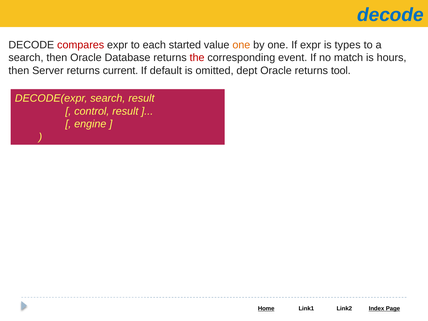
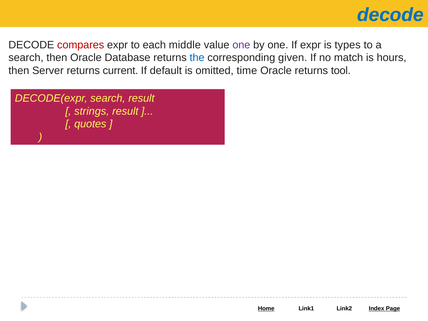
started: started -> middle (185, 45)
one colour: orange -> purple (241, 45)
the colour: red -> blue (197, 58)
event: event -> given (293, 58)
dept: dept -> time (247, 71)
control: control -> strings (92, 111)
engine: engine -> quotes (90, 124)
